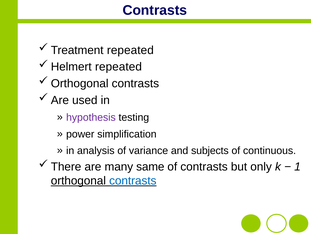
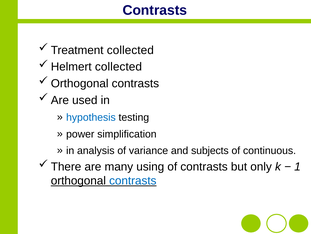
repeated: repeated -> collected (130, 50)
repeated: repeated -> collected (118, 67)
hypothesis colour: purple -> blue (91, 117)
same: same -> using (150, 166)
